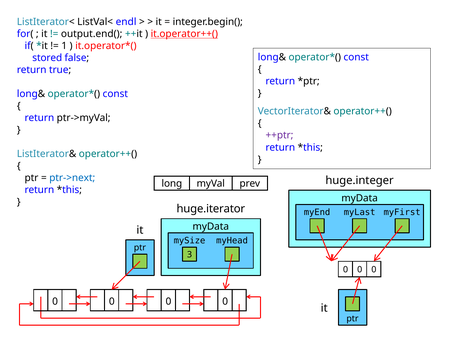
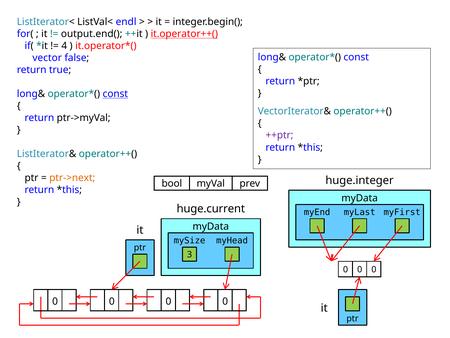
1: 1 -> 4 (64, 46)
stored: stored -> vector (47, 58)
const underline: none -> present (115, 94)
ptr->next colour: blue -> orange (72, 178)
long: long -> bool (172, 183)
huge.iterator: huge.iterator -> huge.current (211, 208)
